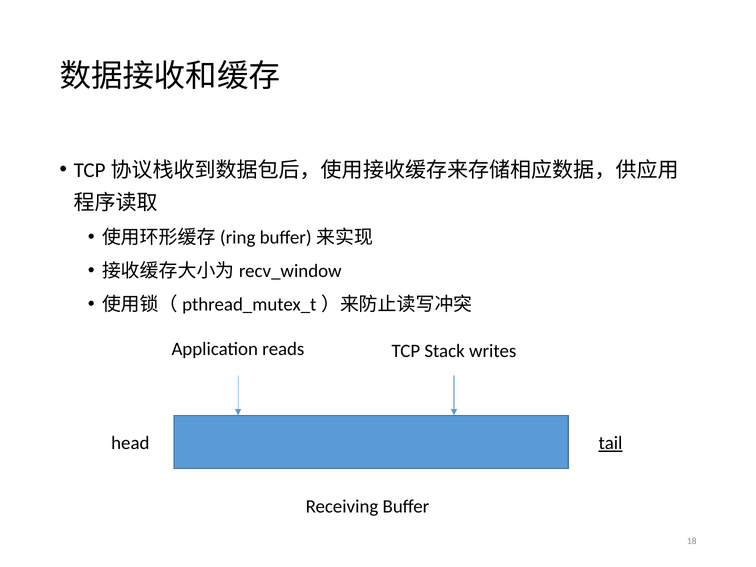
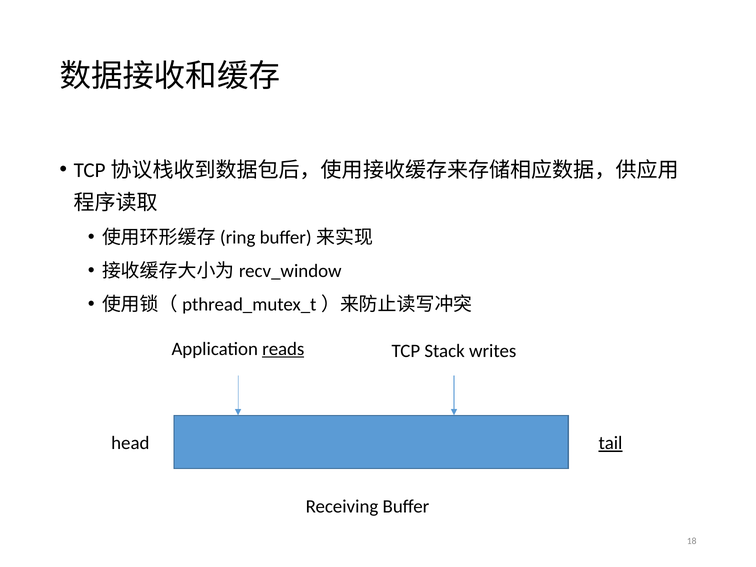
reads underline: none -> present (283, 349)
